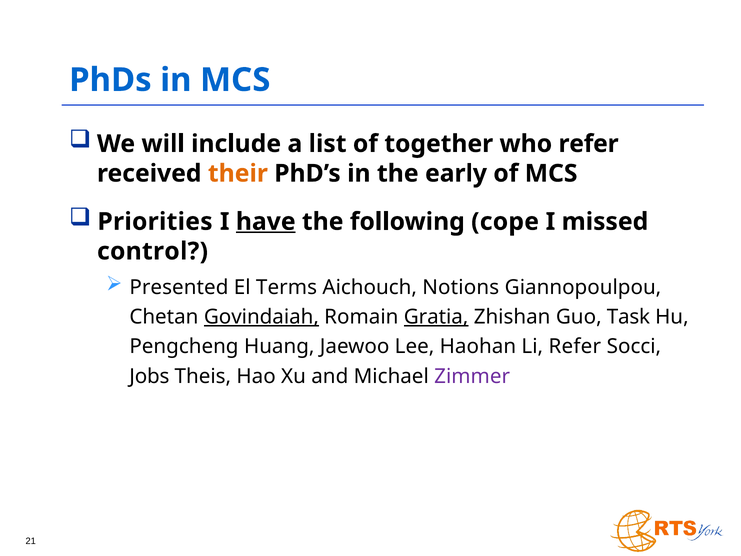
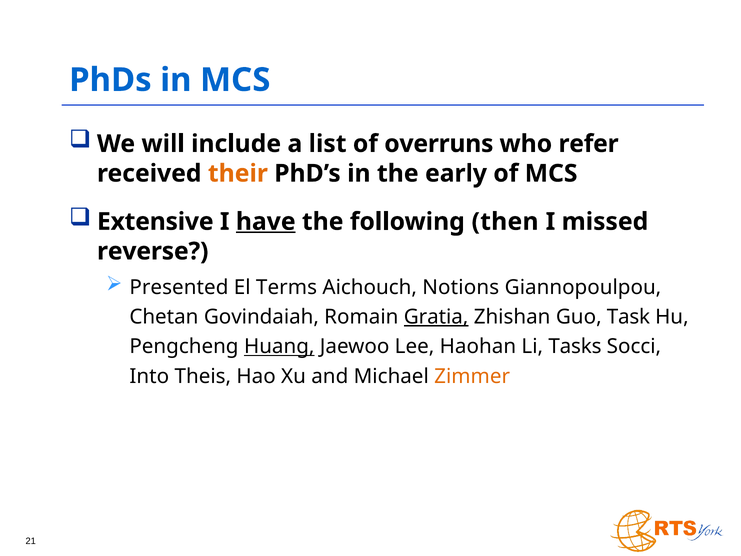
together: together -> overruns (439, 144)
Priorities: Priorities -> Extensive (155, 222)
cope: cope -> then (505, 222)
control: control -> reverse (153, 251)
Govindaiah underline: present -> none (261, 317)
Huang underline: none -> present (279, 346)
Li Refer: Refer -> Tasks (575, 346)
Jobs: Jobs -> Into (149, 376)
Zimmer colour: purple -> orange (472, 376)
